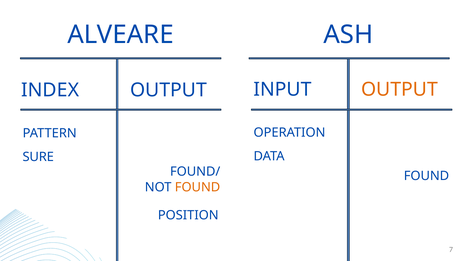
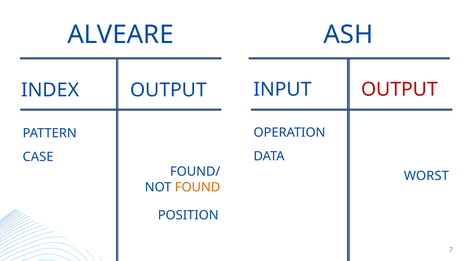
OUTPUT colour: orange -> red (399, 90)
SURE: SURE -> CASE (38, 157)
FOUND: FOUND -> WORST (426, 176)
